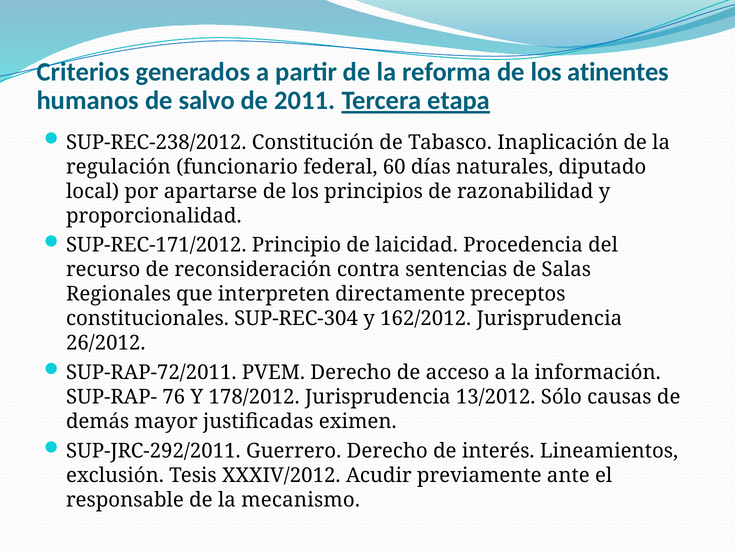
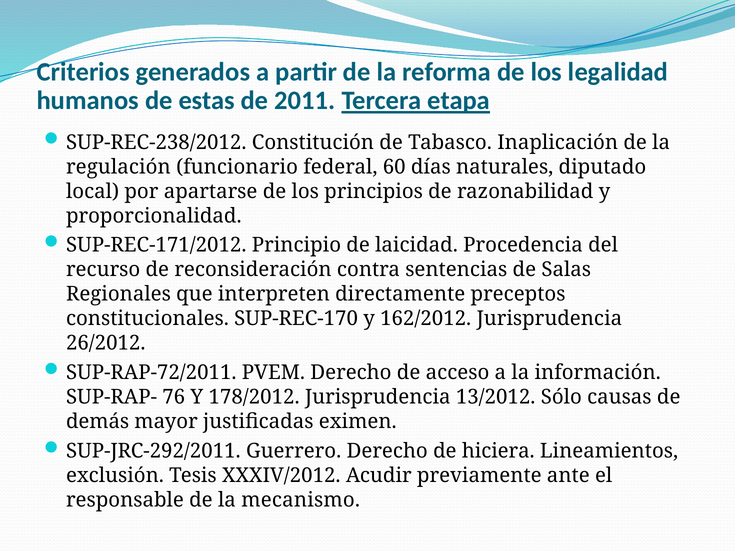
atinentes: atinentes -> legalidad (618, 72)
salvo: salvo -> estas (207, 101)
SUP-REC-304: SUP-REC-304 -> SUP-REC-170 (296, 319)
interés: interés -> hiciera (498, 451)
